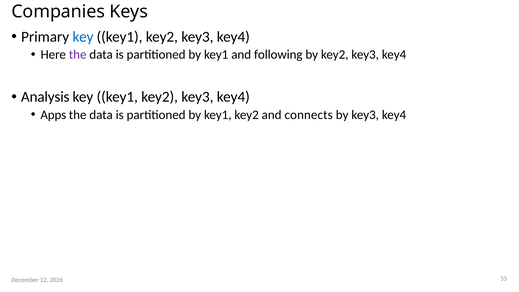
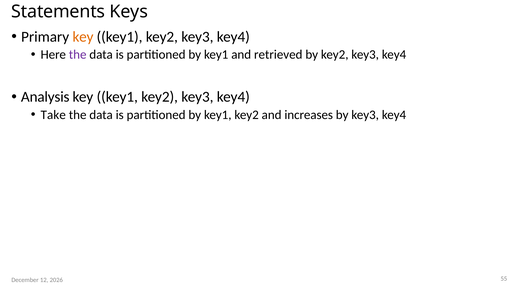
Companies: Companies -> Statements (58, 11)
key colour: blue -> orange (83, 37)
following: following -> retrieved (278, 55)
Apps: Apps -> Take (53, 115)
connects: connects -> increases (309, 115)
